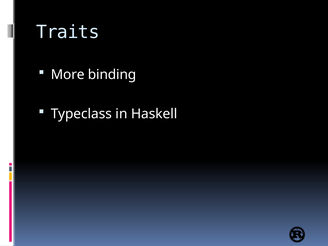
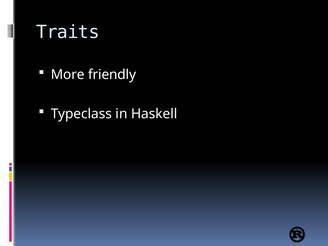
binding: binding -> friendly (112, 75)
